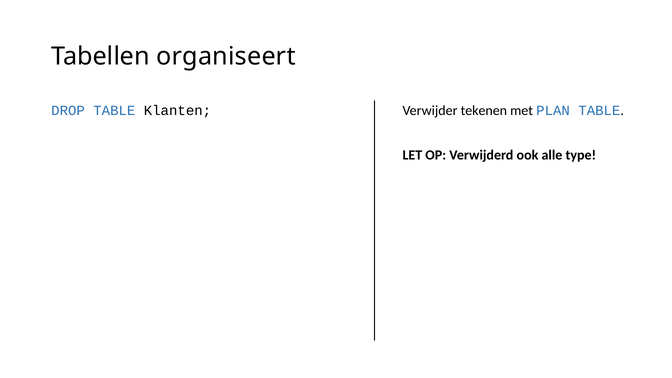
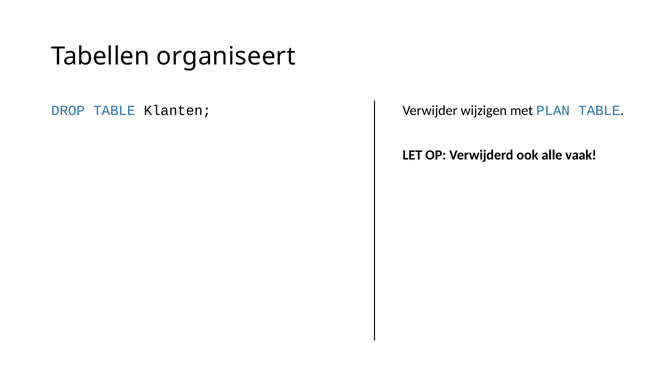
tekenen: tekenen -> wijzigen (484, 111)
type: type -> vaak (581, 155)
